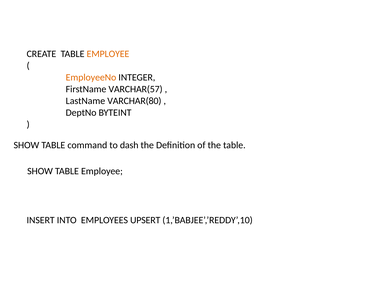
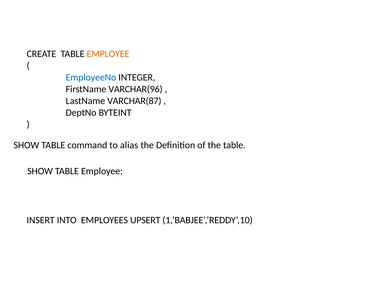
EmployeeNo colour: orange -> blue (91, 78)
VARCHAR(57: VARCHAR(57 -> VARCHAR(96 (136, 89)
VARCHAR(80: VARCHAR(80 -> VARCHAR(87 (134, 101)
dash: dash -> alias (129, 145)
